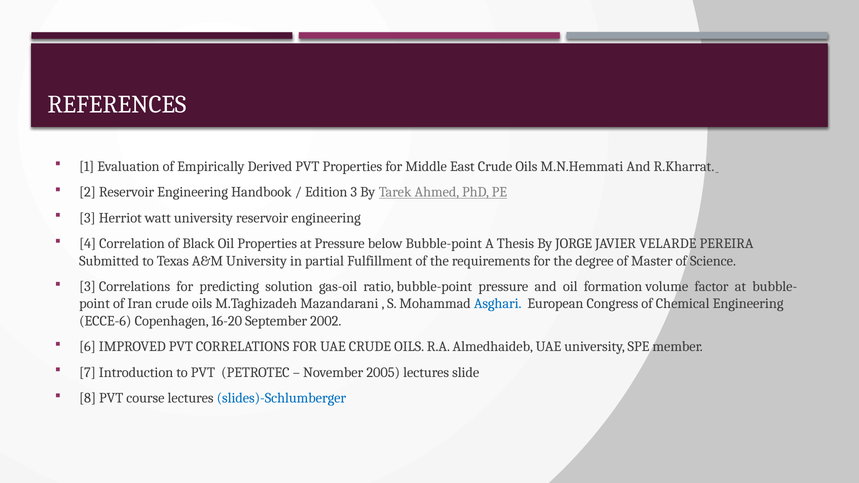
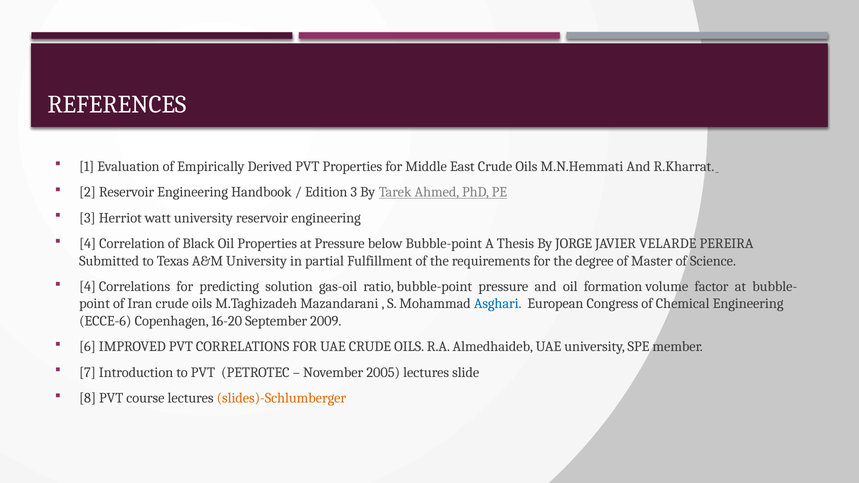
3: 3 -> 4 (88, 287)
2002: 2002 -> 2009 (326, 321)
slides)-Schlumberger colour: blue -> orange (281, 398)
